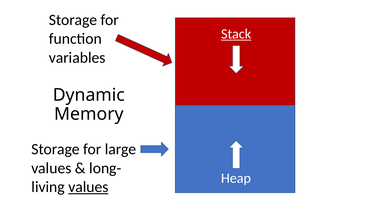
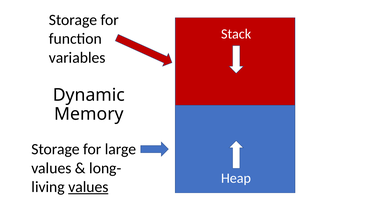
Stack underline: present -> none (236, 34)
